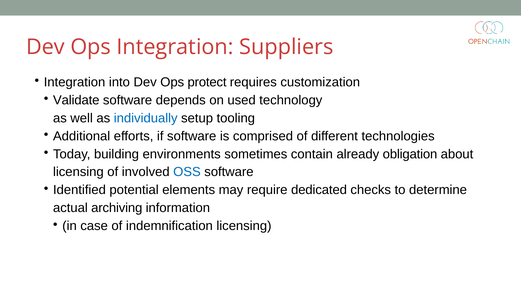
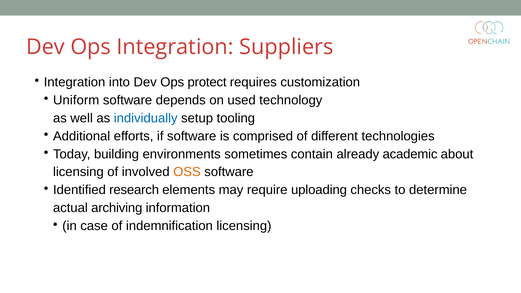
Validate: Validate -> Uniform (76, 100)
obligation: obligation -> academic (410, 154)
OSS colour: blue -> orange (187, 172)
potential: potential -> research (134, 190)
dedicated: dedicated -> uploading (319, 190)
